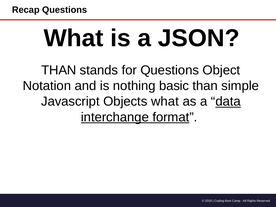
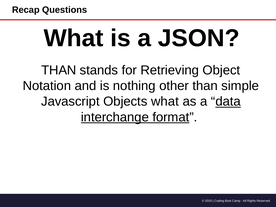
for Questions: Questions -> Retrieving (170, 70)
basic: basic -> other (174, 86)
